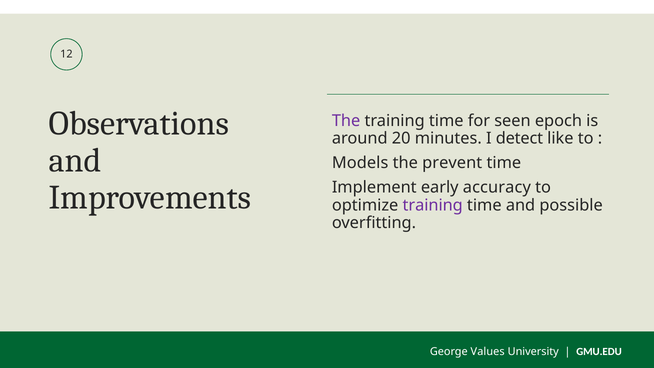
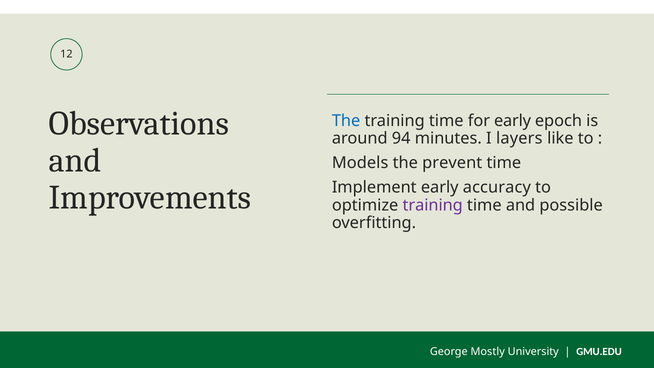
The colour: purple -> blue (346, 121)
for seen: seen -> early (513, 121)
20: 20 -> 94 (401, 138)
detect: detect -> layers (519, 138)
Values: Values -> Mostly (488, 352)
